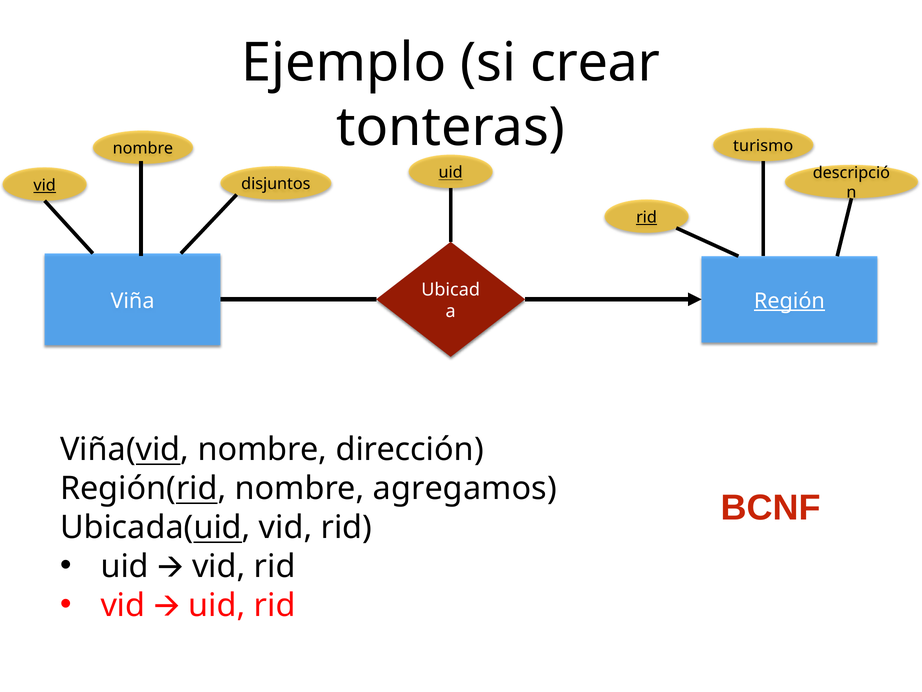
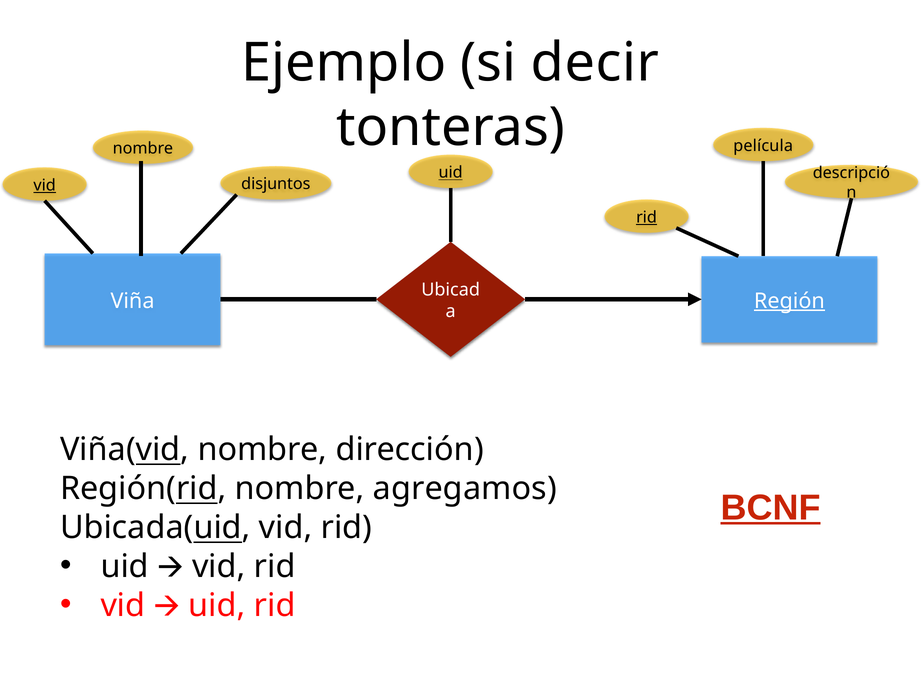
crear: crear -> decir (595, 63)
turismo: turismo -> película (763, 146)
BCNF underline: none -> present (771, 507)
